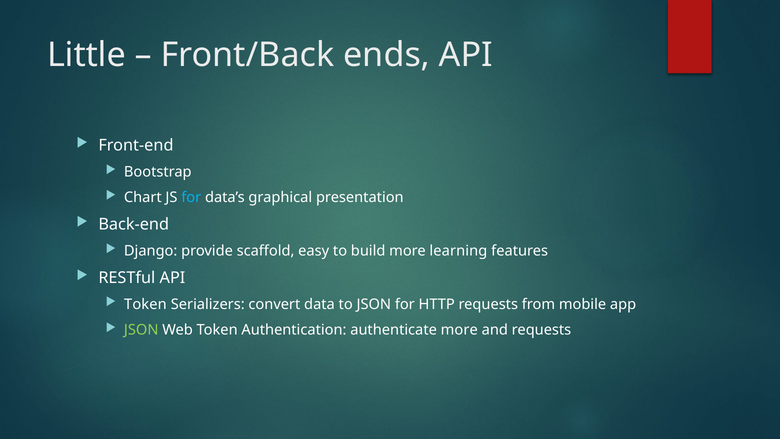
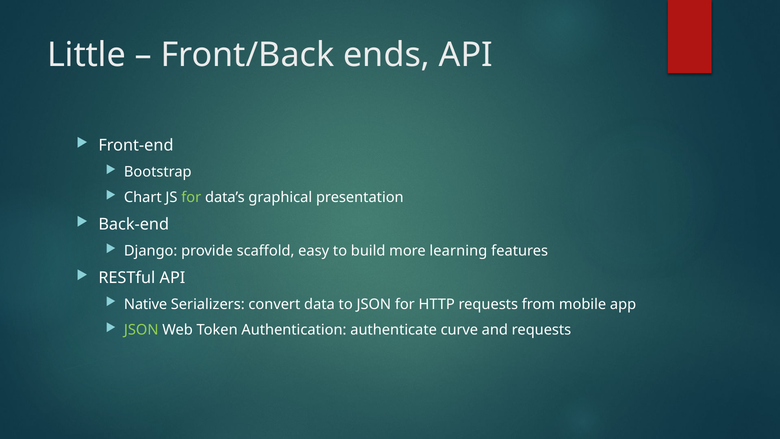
for colour: light blue -> light green (191, 197)
Token: Token -> Native (146, 304)
authenticate more: more -> curve (459, 330)
